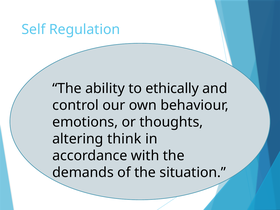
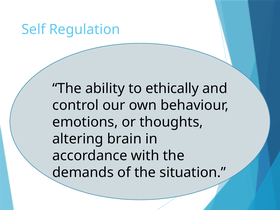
think: think -> brain (124, 139)
